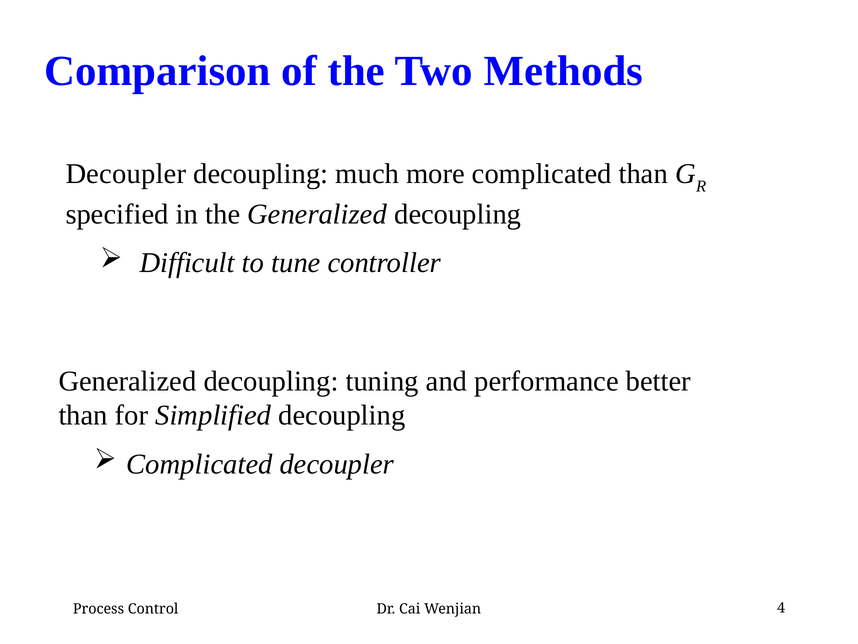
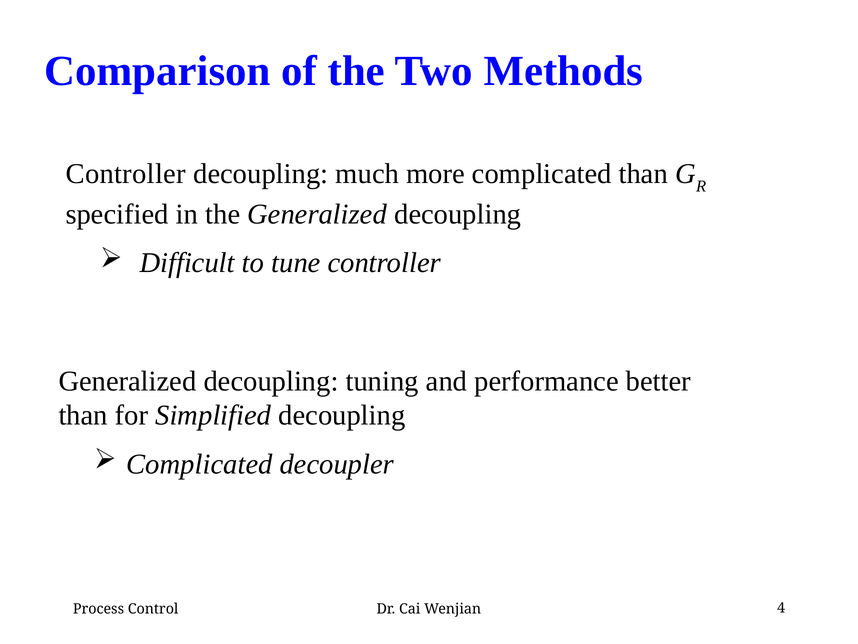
Decoupler: Decoupler -> Controller (126, 174)
